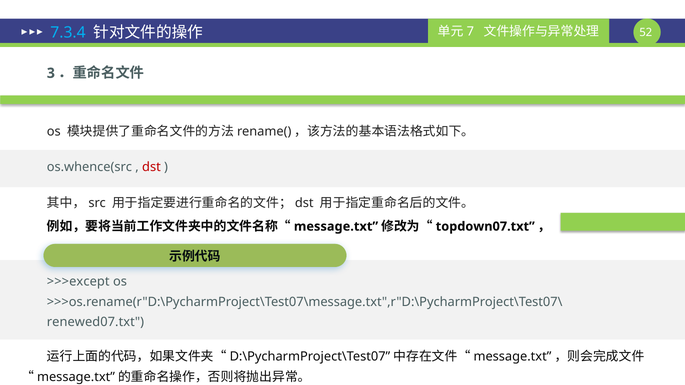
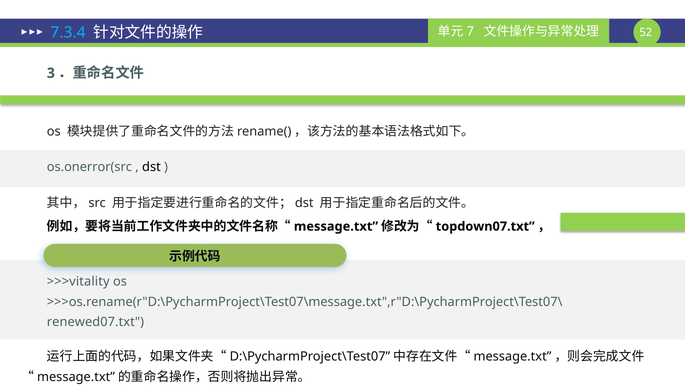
os.whence(src: os.whence(src -> os.onerror(src (89, 167)
dst colour: red -> black (151, 167)
>>>except: >>>except -> >>>vitality (78, 282)
